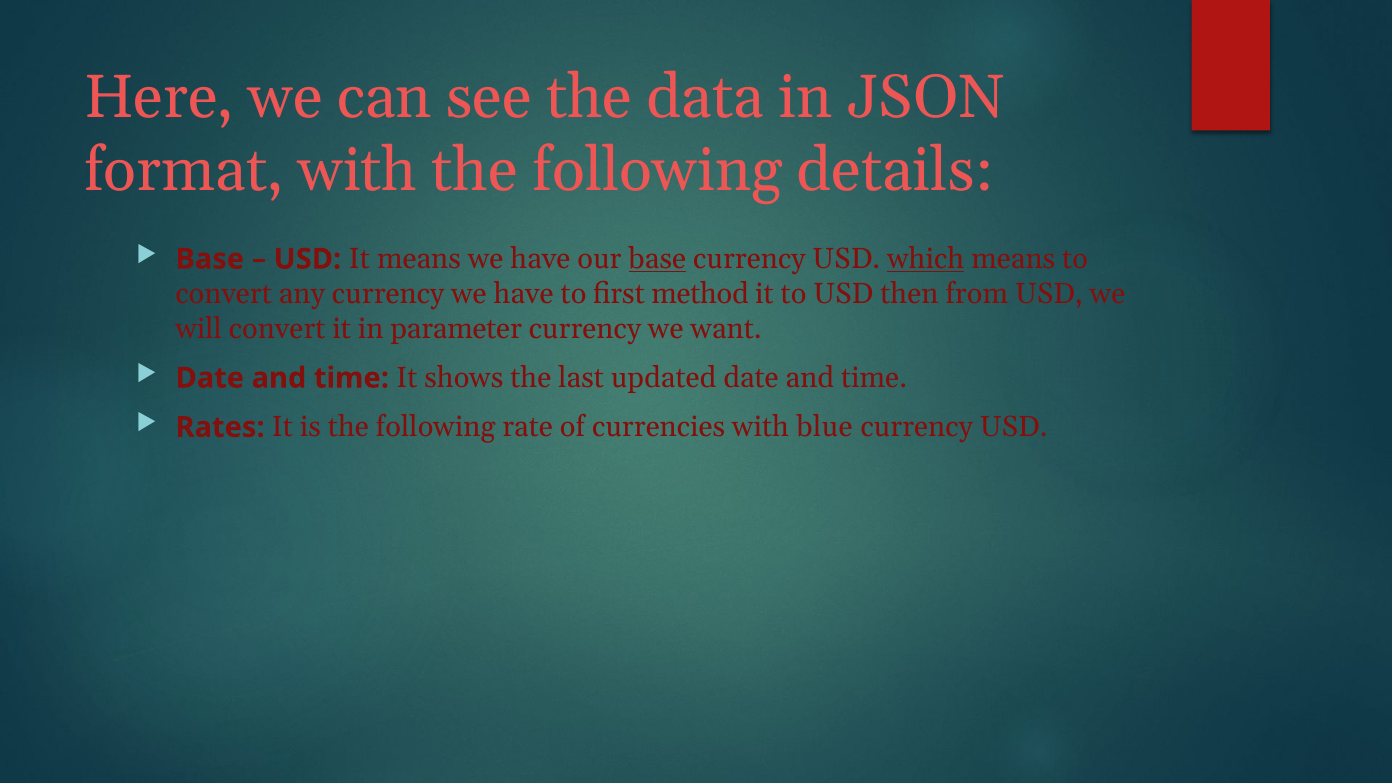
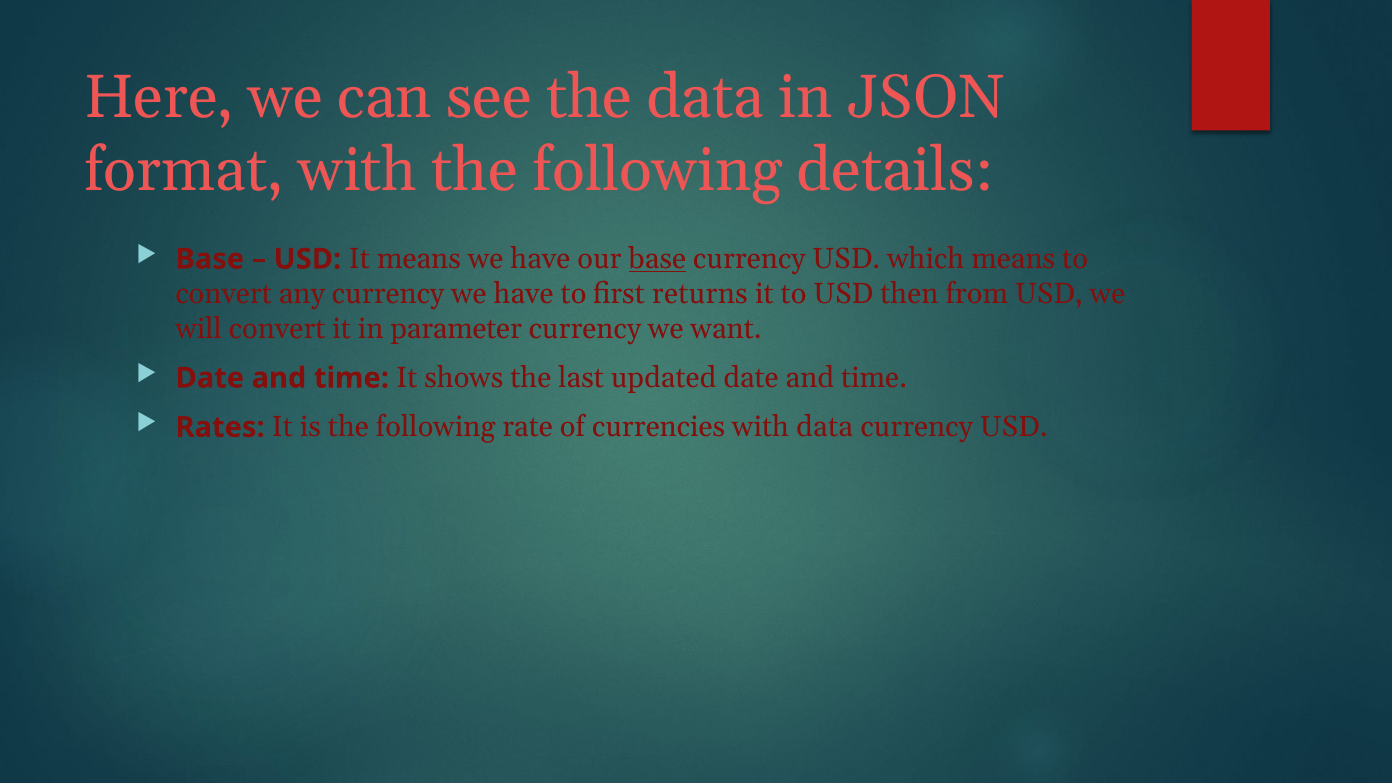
which underline: present -> none (926, 259)
method: method -> returns (700, 294)
with blue: blue -> data (825, 427)
